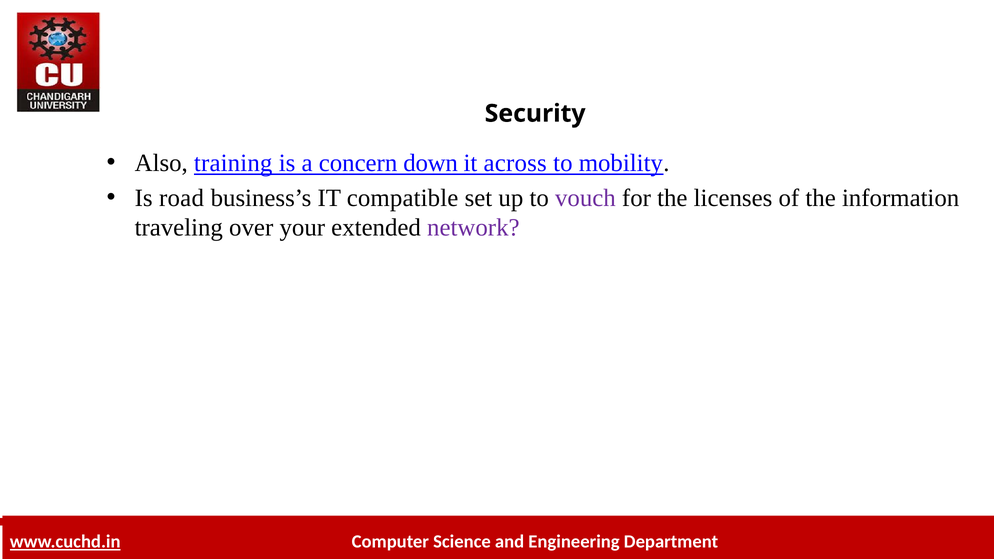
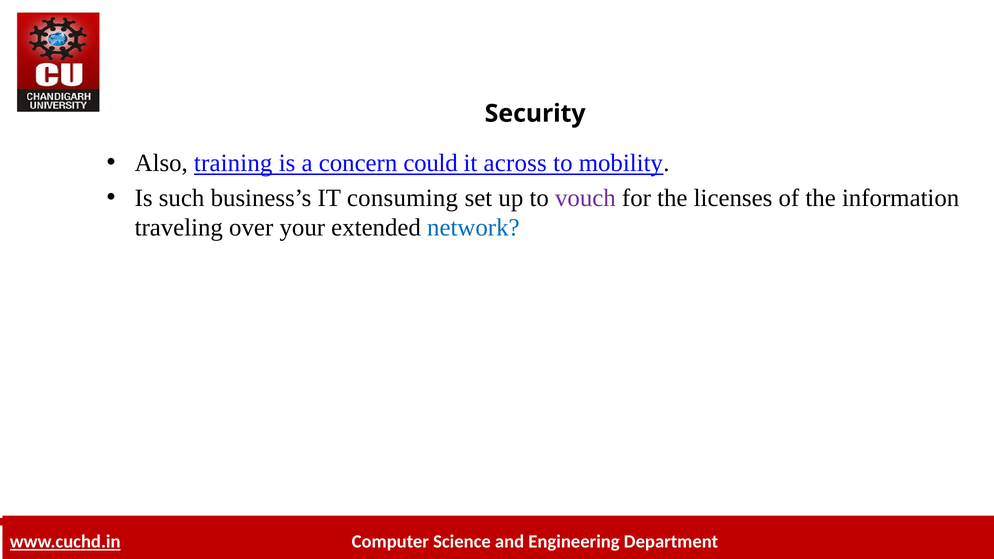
down: down -> could (431, 163)
road: road -> such (182, 198)
compatible: compatible -> consuming (402, 198)
network colour: purple -> blue (473, 228)
